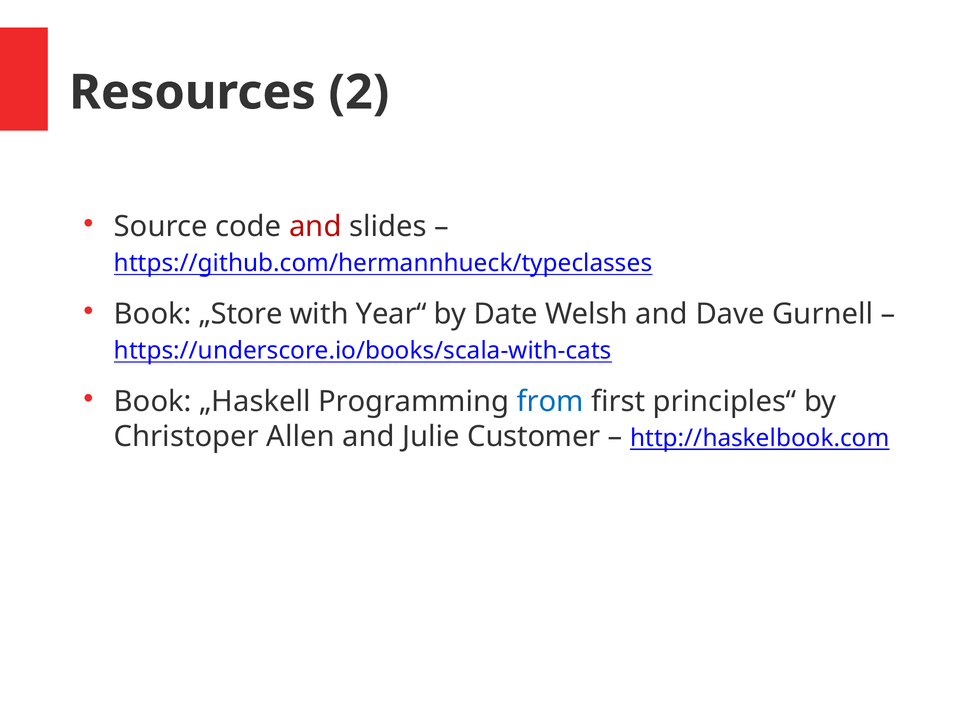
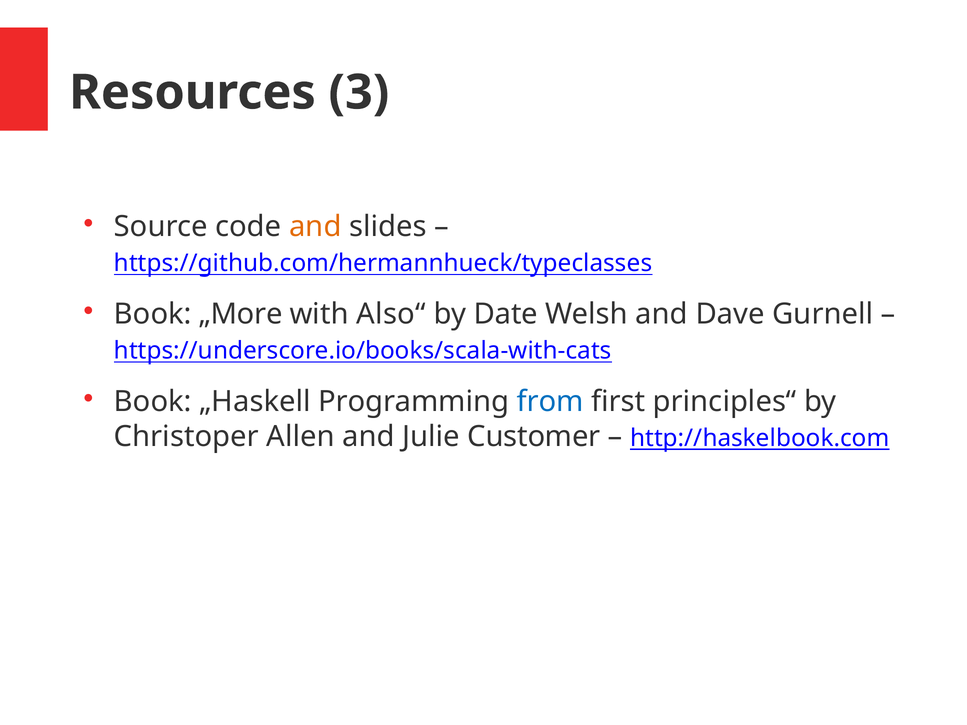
2: 2 -> 3 (359, 93)
and colour: red -> orange (315, 227)
„Store: „Store -> „More (241, 314)
Year“: Year“ -> Also“ (391, 314)
